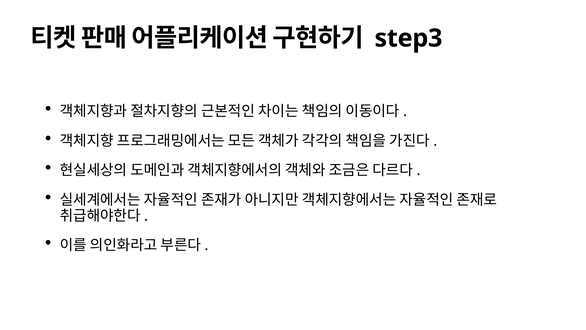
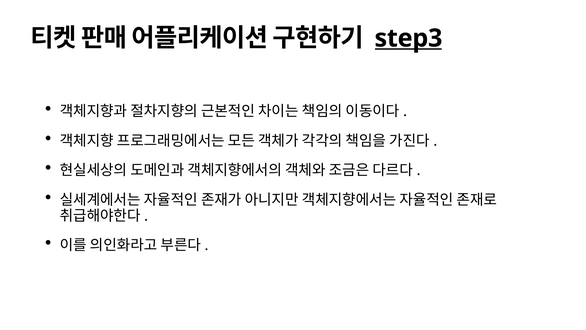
step3 underline: none -> present (408, 38)
